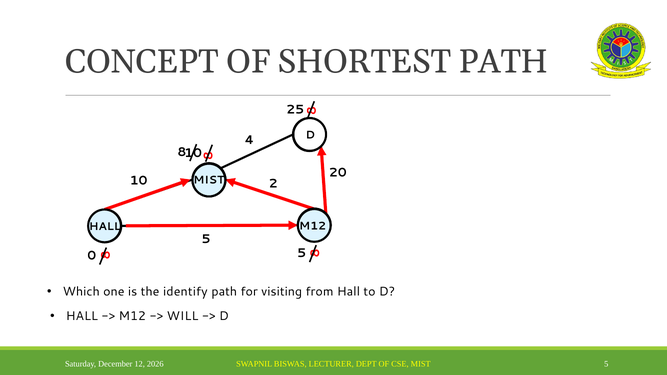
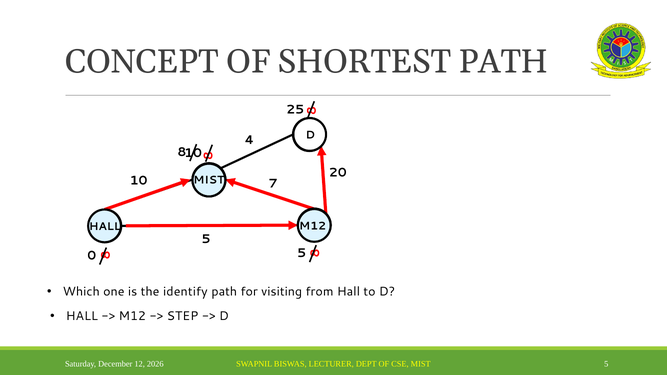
2: 2 -> 7 (273, 184)
WILL: WILL -> STEP (183, 316)
